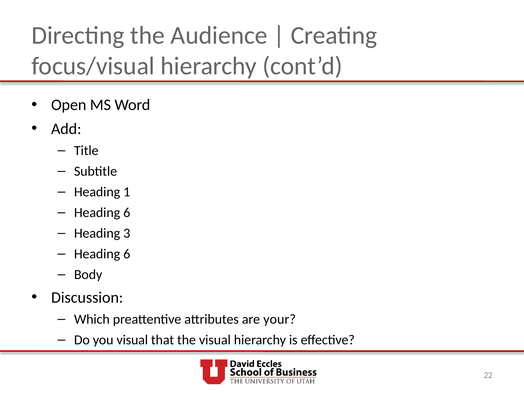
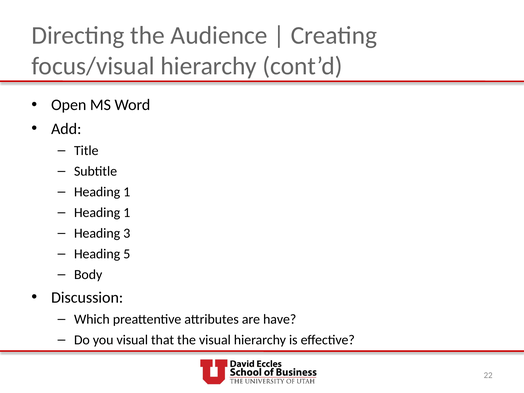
6: 6 -> 1 (127, 213)
6: 6 -> 5 (127, 254)
your: your -> have (280, 319)
